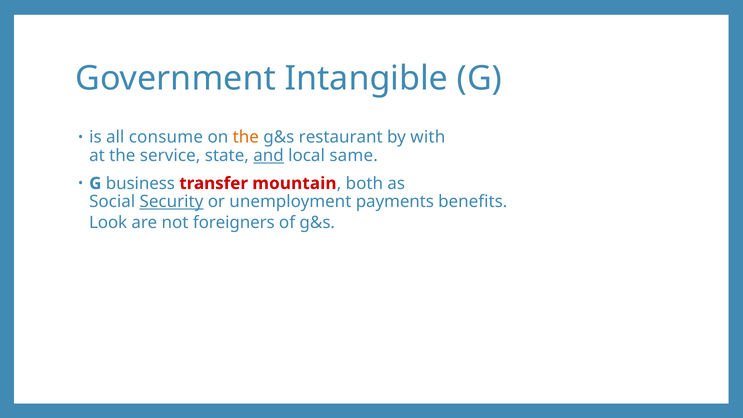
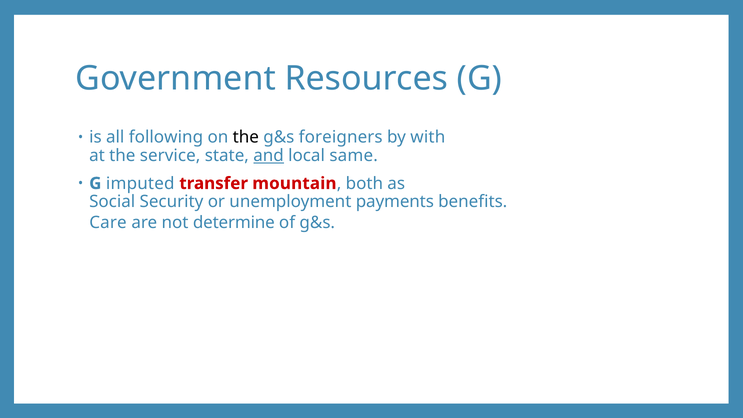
Intangible: Intangible -> Resources (366, 78)
consume: consume -> following (166, 137)
the colour: orange -> black (246, 137)
restaurant: restaurant -> foreigners (341, 137)
business: business -> imputed (140, 183)
Security underline: present -> none (171, 202)
Look: Look -> Care (108, 223)
foreigners: foreigners -> determine (234, 223)
